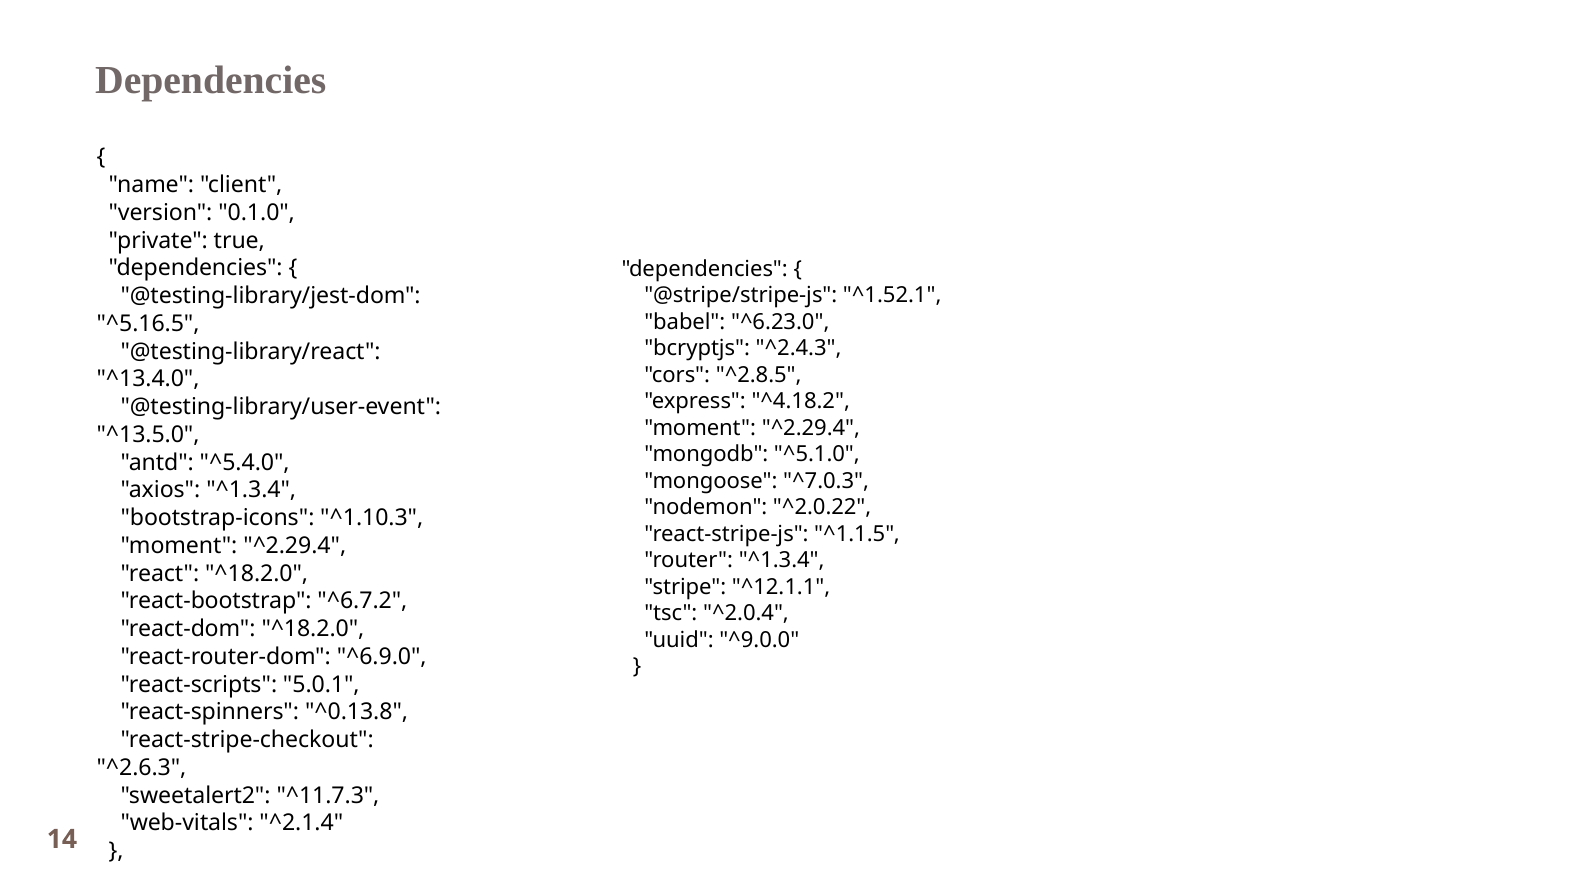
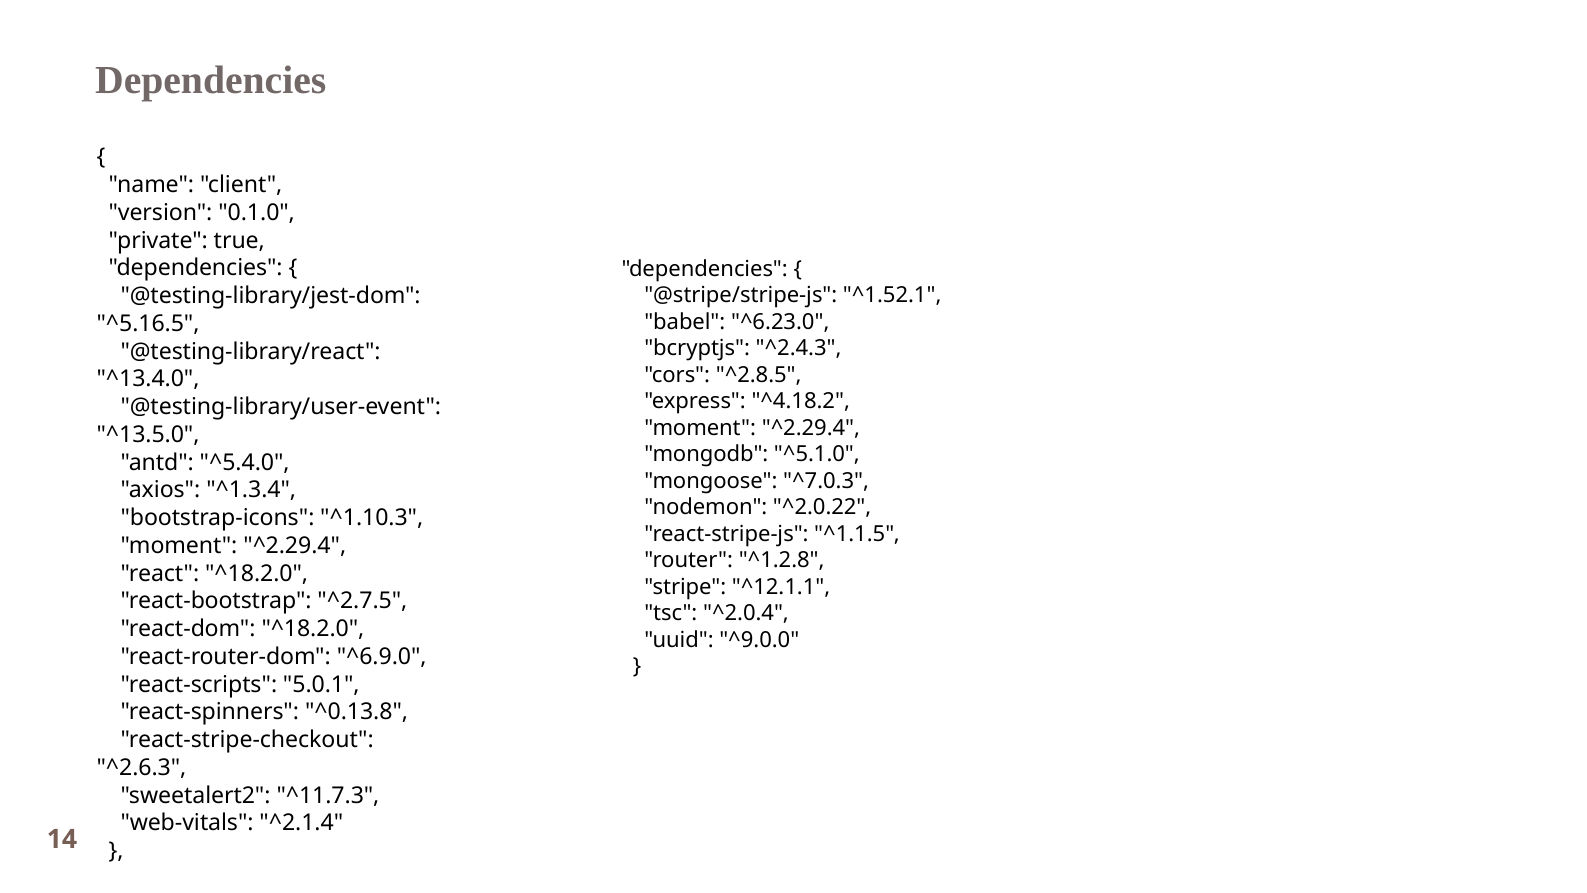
router ^1.3.4: ^1.3.4 -> ^1.2.8 (782, 560)
^6.7.2: ^6.7.2 -> ^2.7.5 (362, 601)
